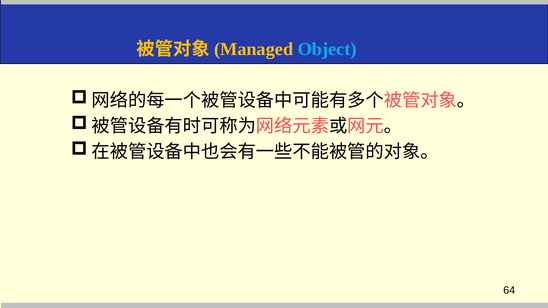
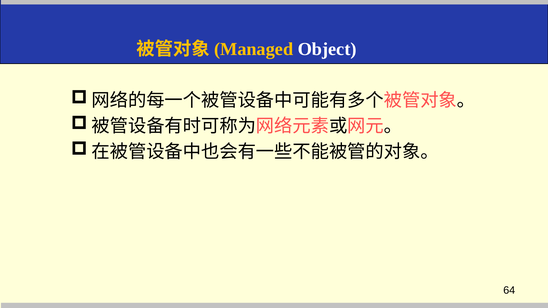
Object colour: light blue -> white (327, 49)
